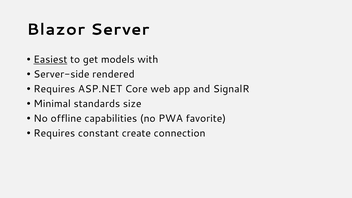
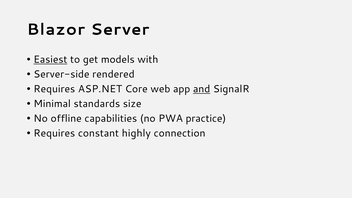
and underline: none -> present (202, 89)
favorite: favorite -> practice (206, 119)
create: create -> highly (136, 133)
